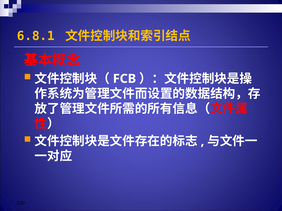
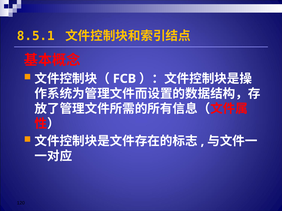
6.8.1: 6.8.1 -> 8.5.1 (36, 36)
